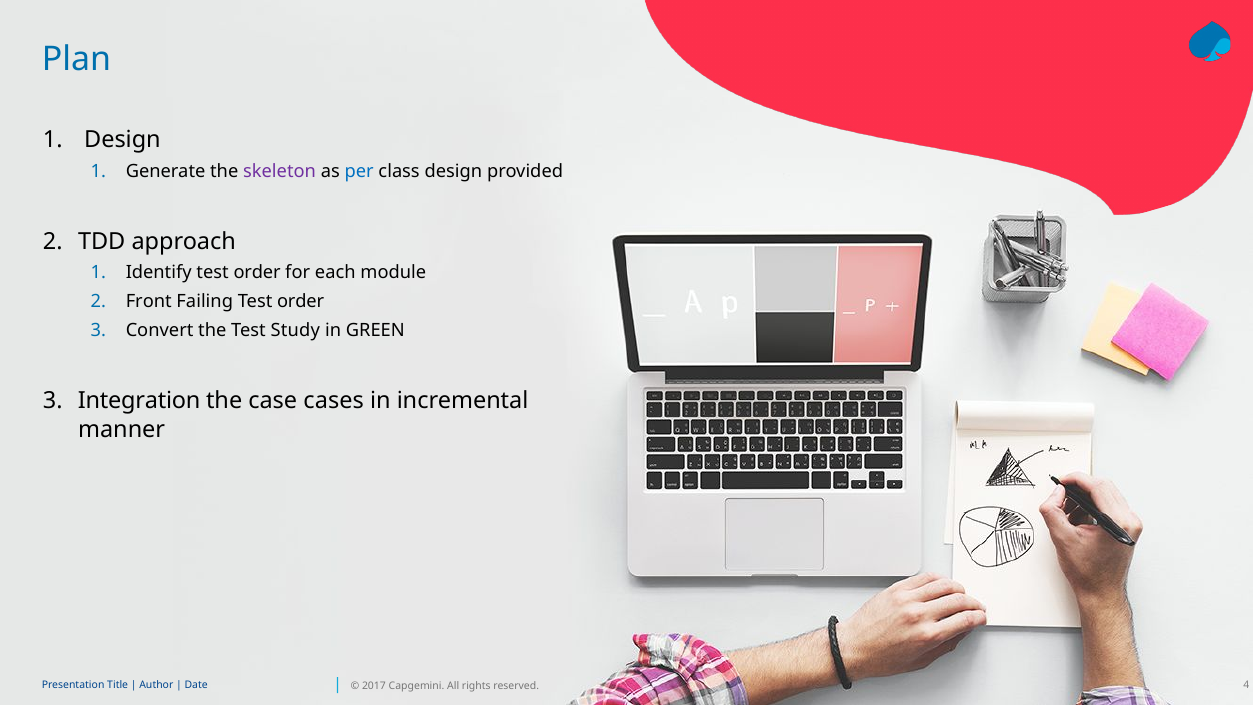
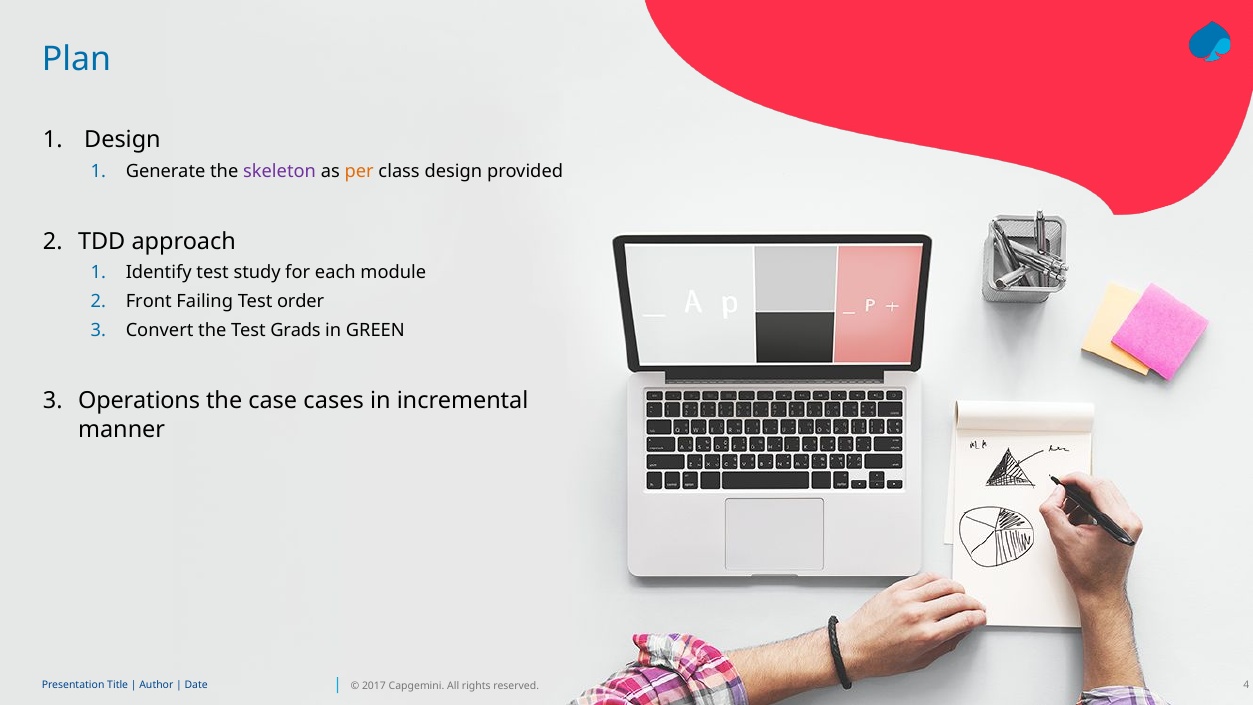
per colour: blue -> orange (359, 171)
Identify test order: order -> study (257, 273)
Study: Study -> Grads (295, 330)
Integration: Integration -> Operations (139, 401)
